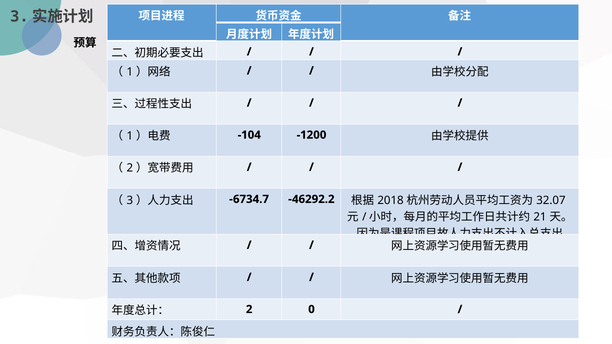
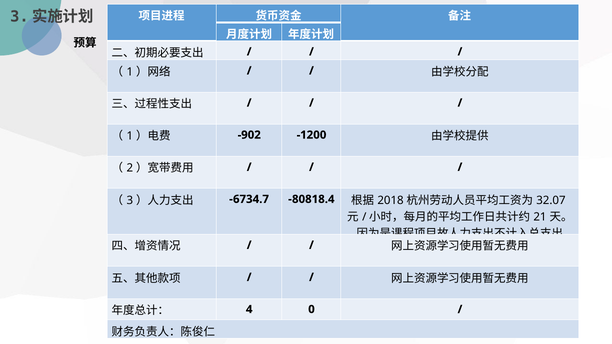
-104: -104 -> -902 (249, 135)
-46292.2: -46292.2 -> -80818.4 (311, 199)
2: 2 -> 4 (249, 310)
